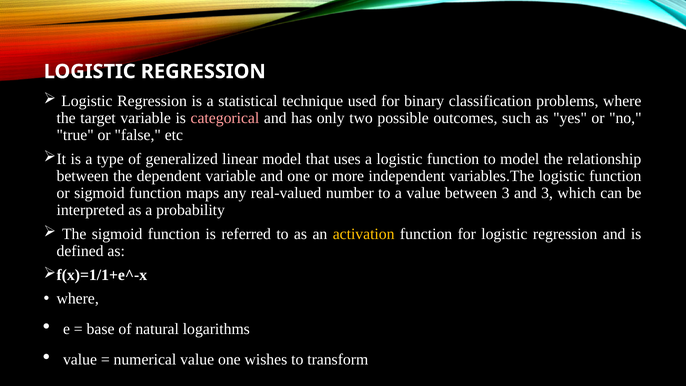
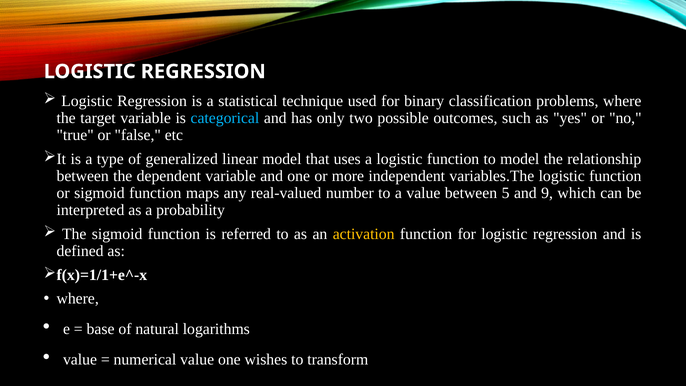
categorical colour: pink -> light blue (225, 118)
between 3: 3 -> 5 (506, 193)
and 3: 3 -> 9 (547, 193)
